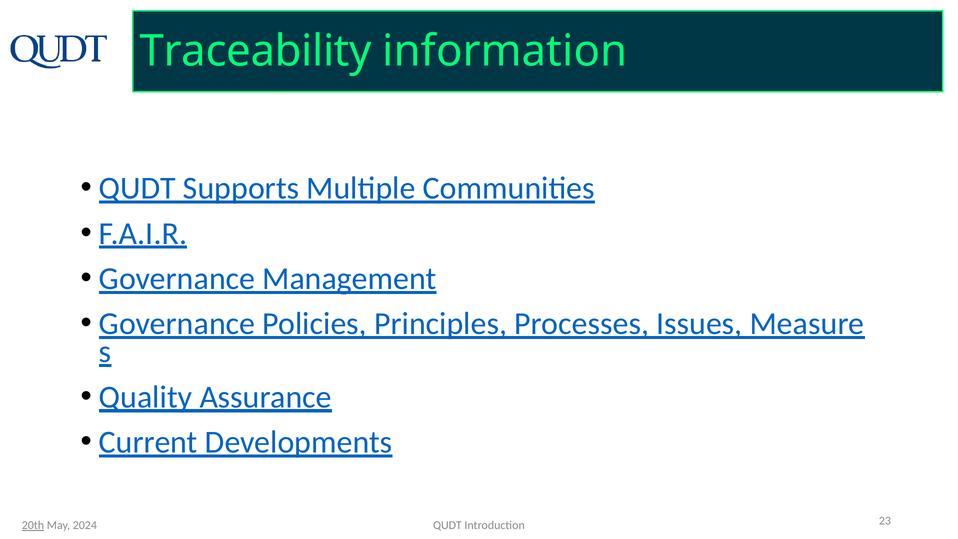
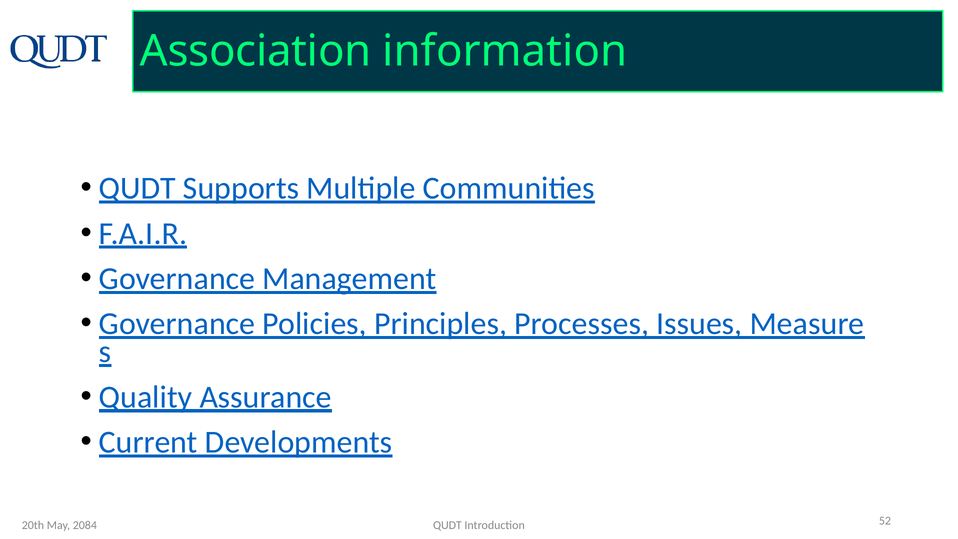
Traceability: Traceability -> Association (256, 51)
20th underline: present -> none (33, 525)
2024: 2024 -> 2084 (85, 525)
23: 23 -> 52 (885, 521)
